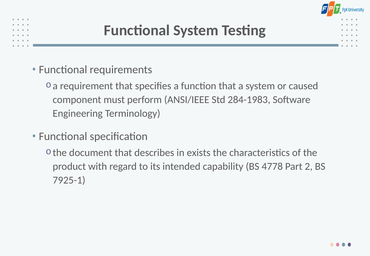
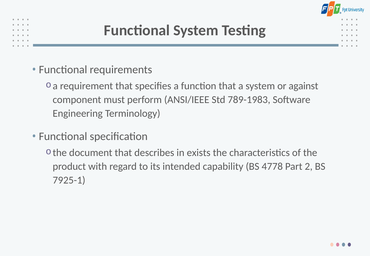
caused: caused -> against (303, 86)
284-1983: 284-1983 -> 789-1983 (249, 100)
